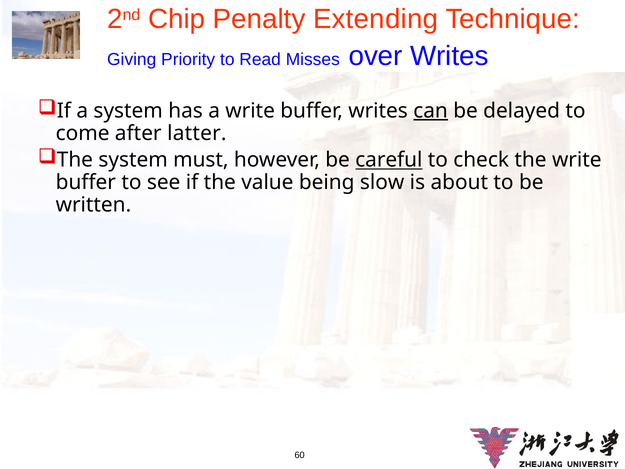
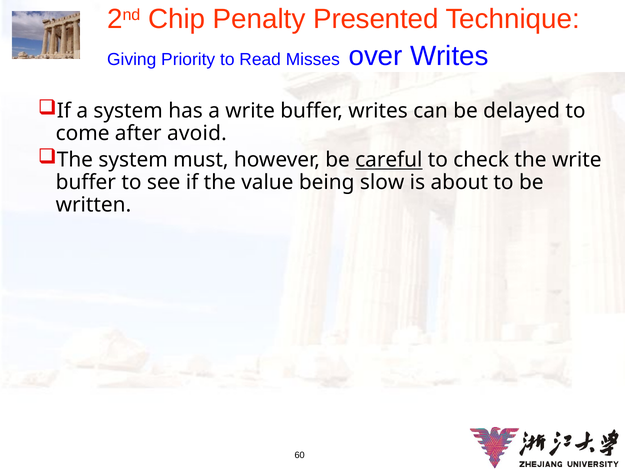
Extending: Extending -> Presented (376, 19)
can underline: present -> none (431, 111)
latter: latter -> avoid (197, 133)
